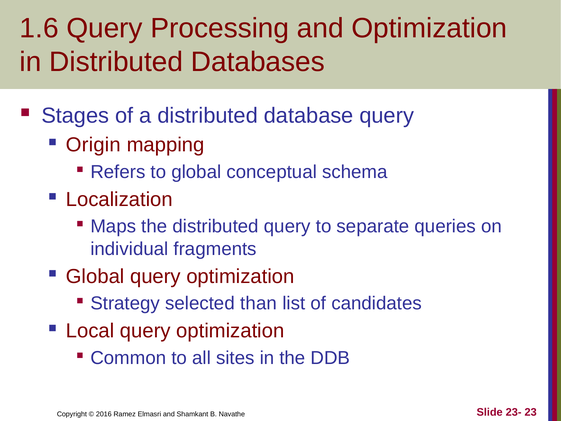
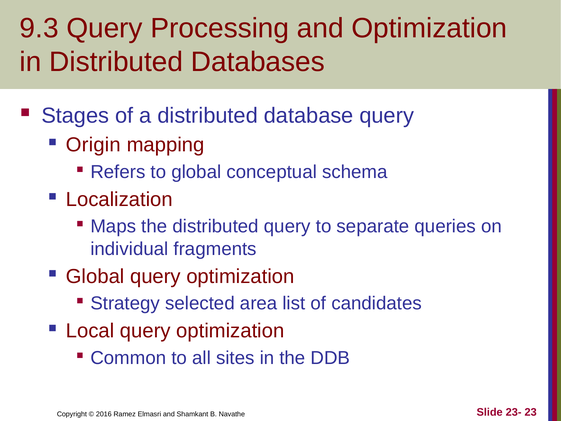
1.6: 1.6 -> 9.3 (39, 28)
than: than -> area (259, 303)
